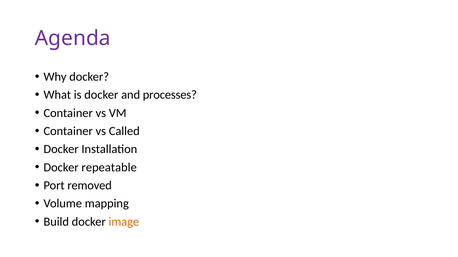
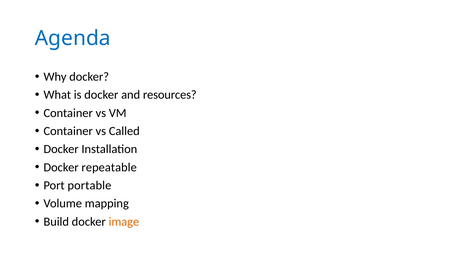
Agenda colour: purple -> blue (73, 38)
processes: processes -> resources (170, 95)
removed: removed -> portable (89, 186)
